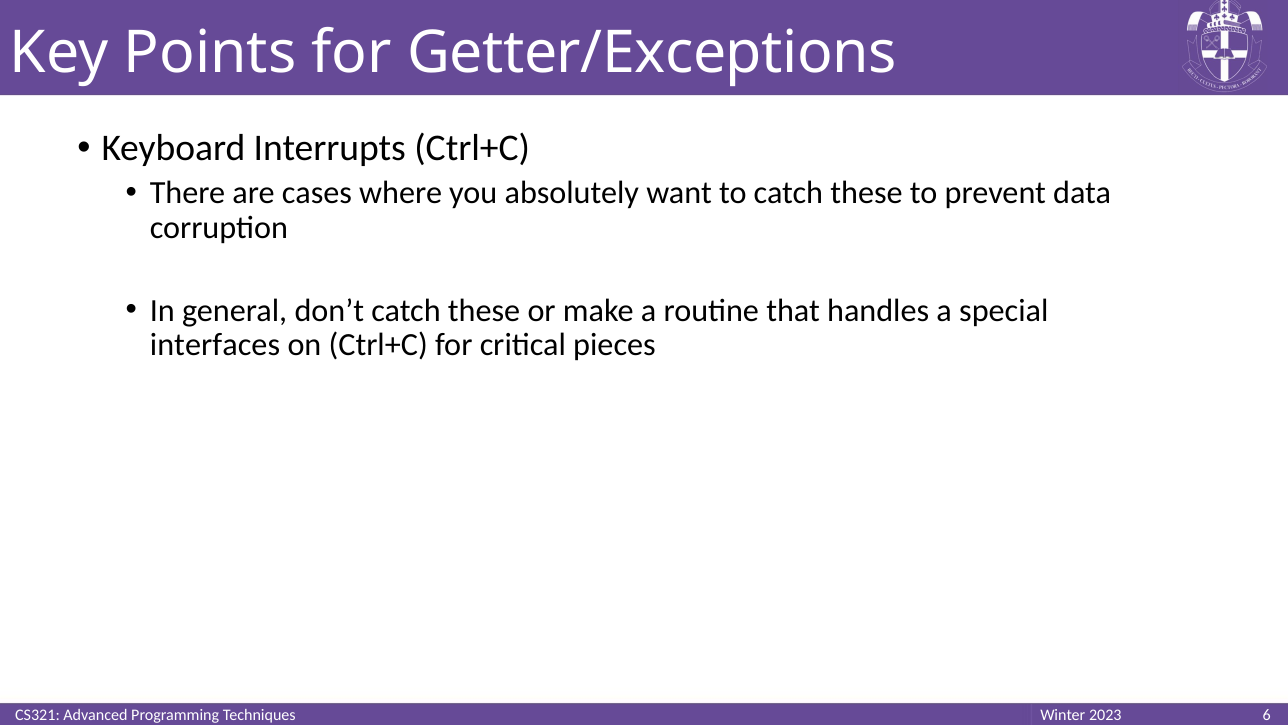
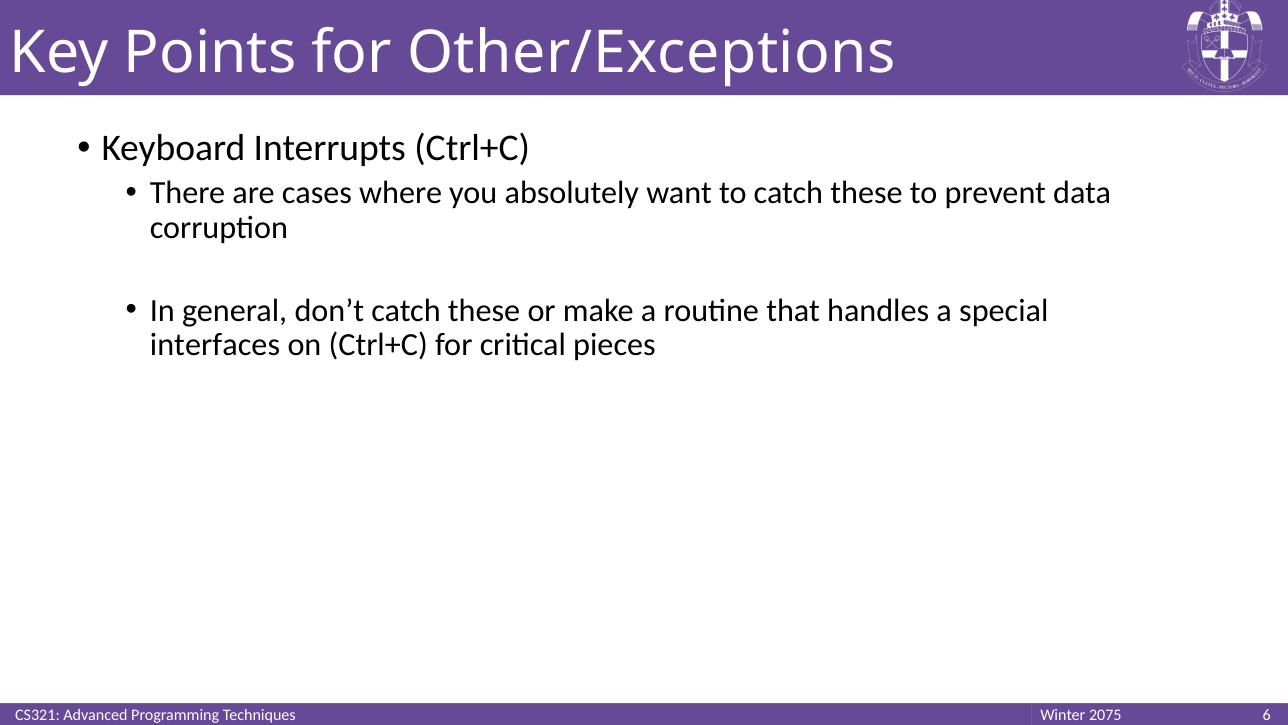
Getter/Exceptions: Getter/Exceptions -> Other/Exceptions (651, 53)
2023: 2023 -> 2075 (1105, 715)
